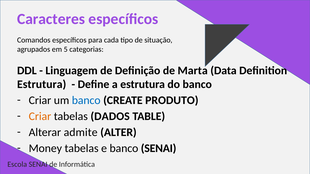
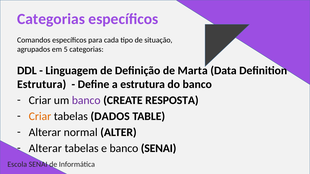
Caracteres: Caracteres -> Categorias (51, 19)
banco colour: blue -> purple (86, 101)
PRODUTO: PRODUTO -> RESPOSTA (172, 101)
admite: admite -> normal (81, 133)
Money: Money -> Alterar (45, 149)
